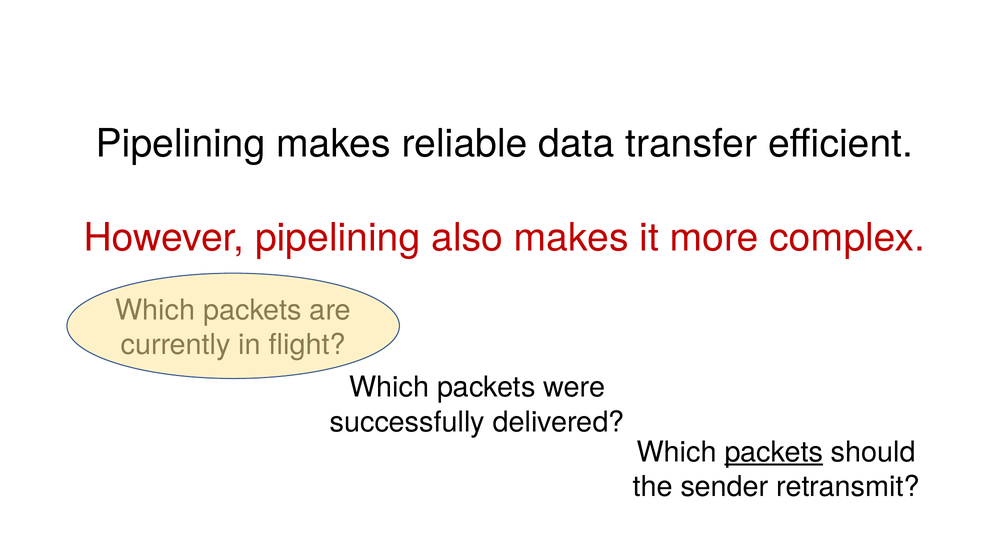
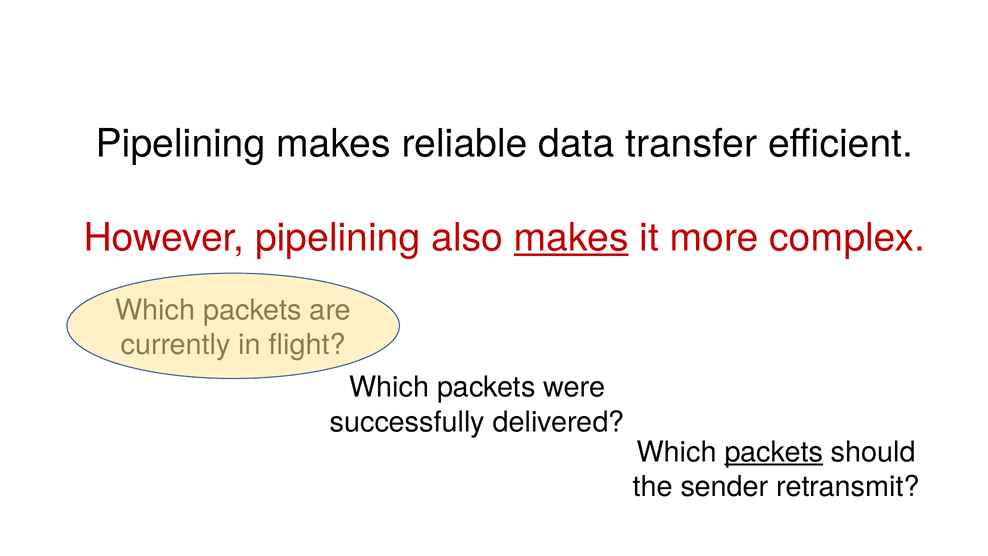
makes underline: none -> present (571, 238)
